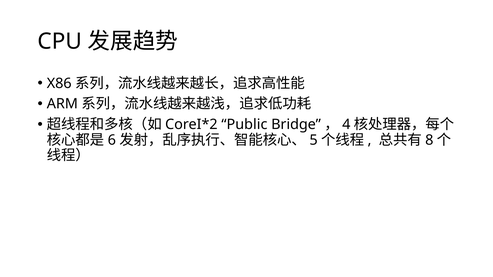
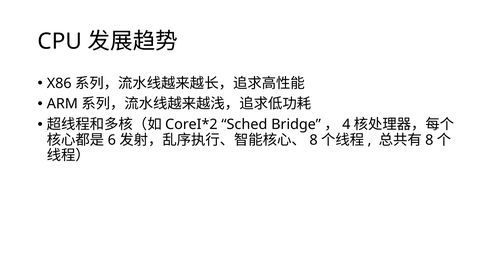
Public: Public -> Sched (244, 125)
5: 5 -> 8 (314, 140)
